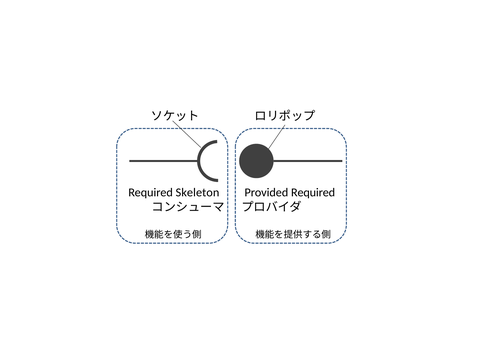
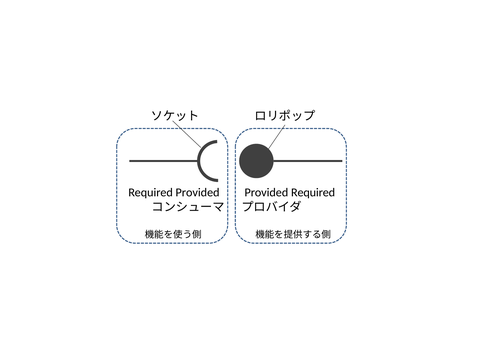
Required Skeleton: Skeleton -> Provided (198, 193)
